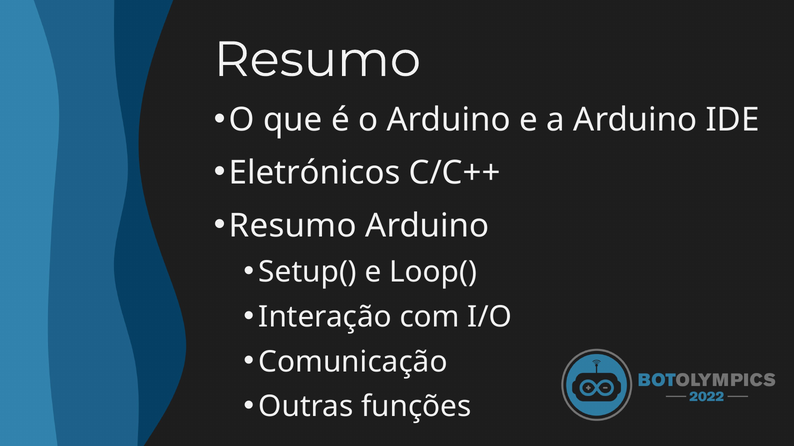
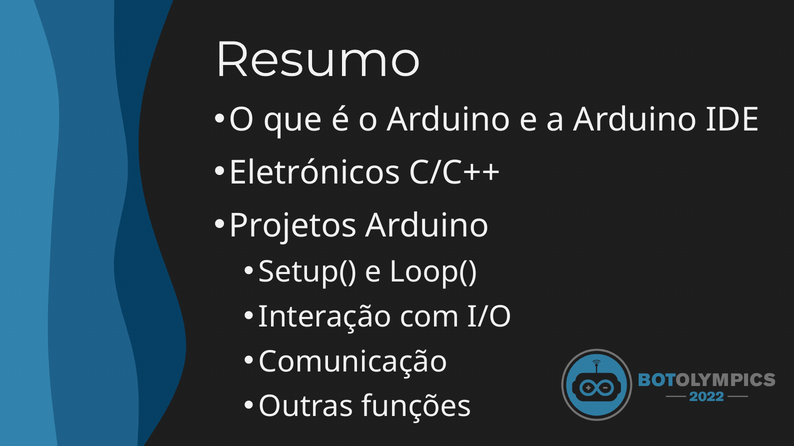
Resumo: Resumo -> Projetos (293, 226)
